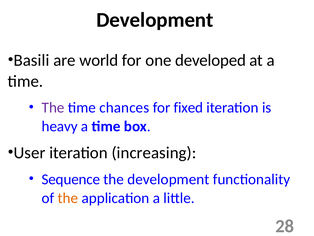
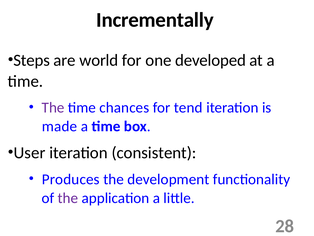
Development: Development -> Incrementally (155, 20)
Basili: Basili -> Steps (32, 60)
fixed: fixed -> tend (188, 107)
heavy: heavy -> made (60, 126)
increasing: increasing -> consistent (154, 153)
Sequence: Sequence -> Produces (71, 179)
the colour: orange -> purple (68, 198)
